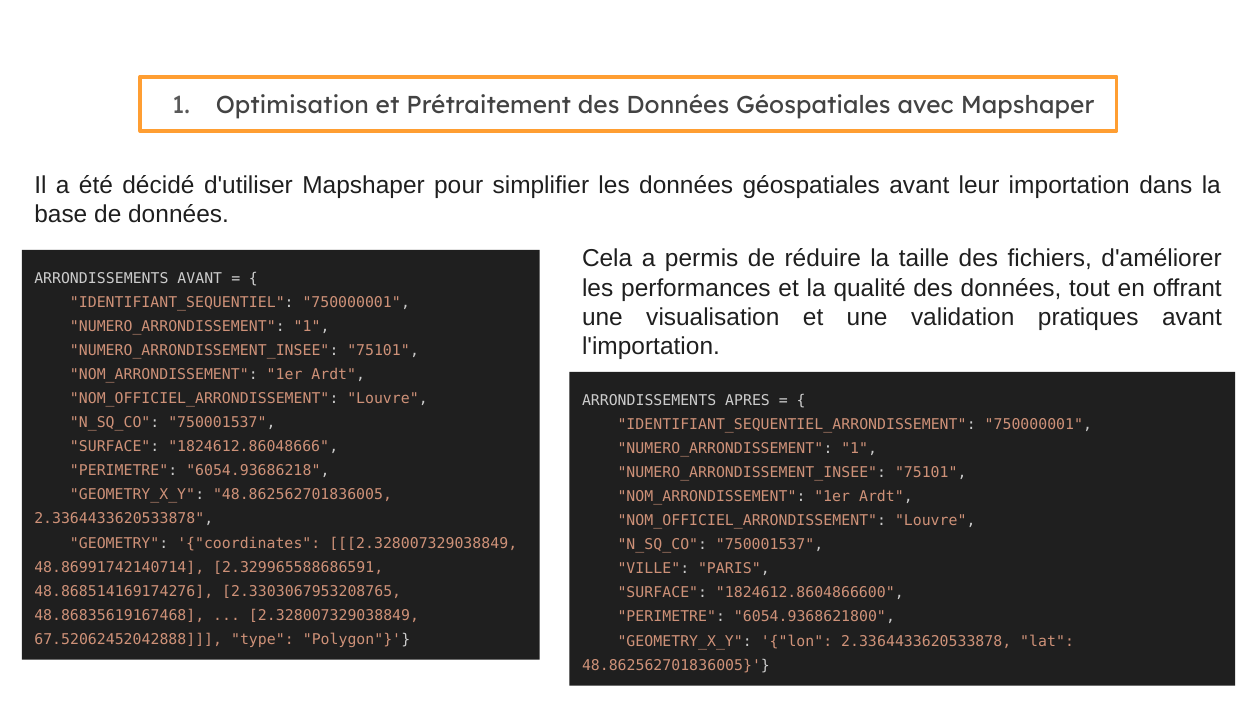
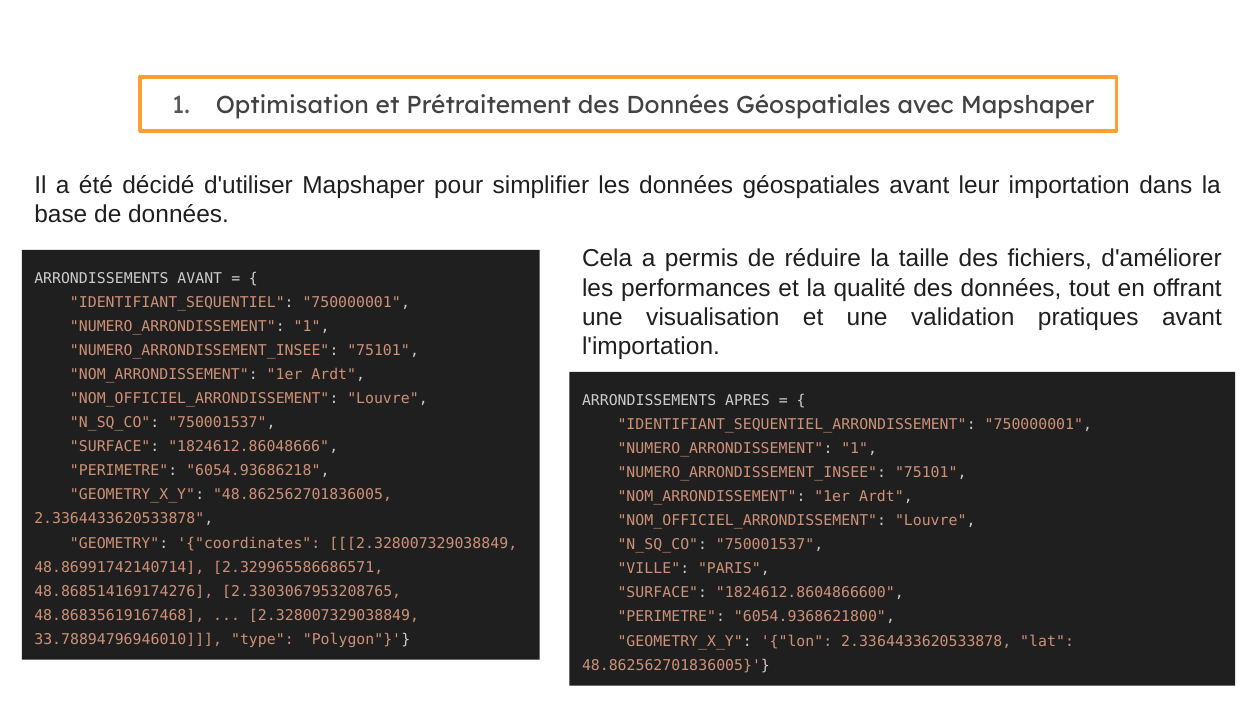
2.329965588686591: 2.329965588686591 -> 2.329965586686571 (298, 567)
67.52062452042888: 67.52062452042888 -> 33.78894796946010 (128, 639)
